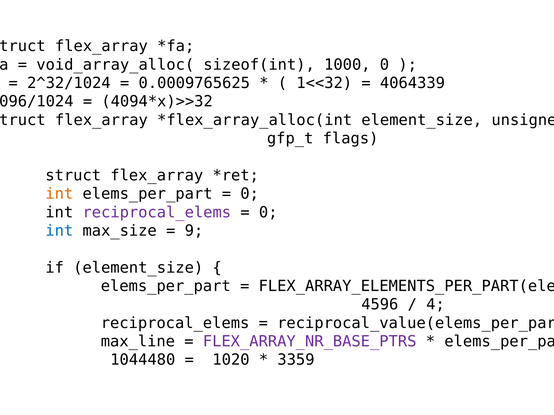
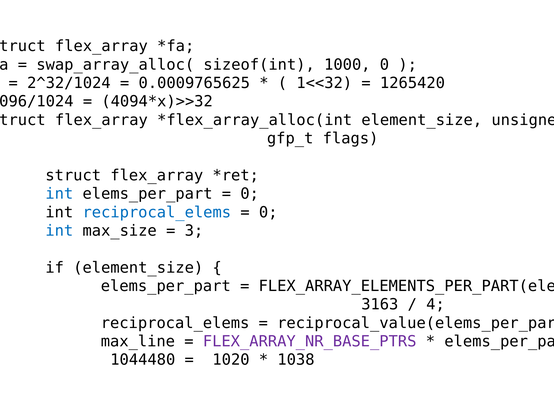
void_array_alloc(: void_array_alloc( -> swap_array_alloc( (115, 65)
4064339: 4064339 -> 1265420 (412, 83)
int colour: orange -> blue (59, 194)
reciprocal_elems colour: purple -> blue (157, 213)
9: 9 -> 3 (194, 231)
4596: 4596 -> 3163 (380, 305)
3359: 3359 -> 1038 (296, 360)
